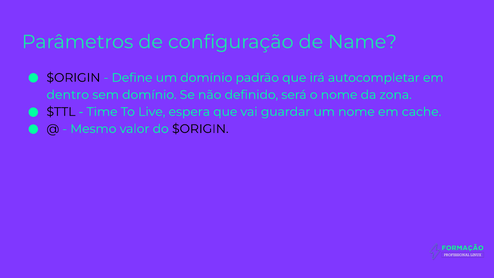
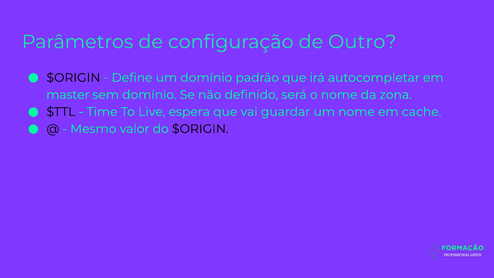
Name: Name -> Outro (362, 42)
dentro: dentro -> master (68, 95)
